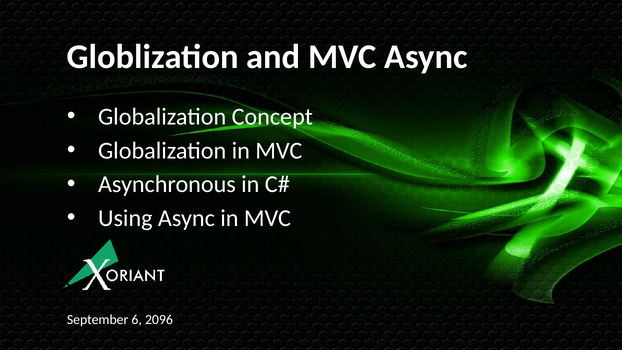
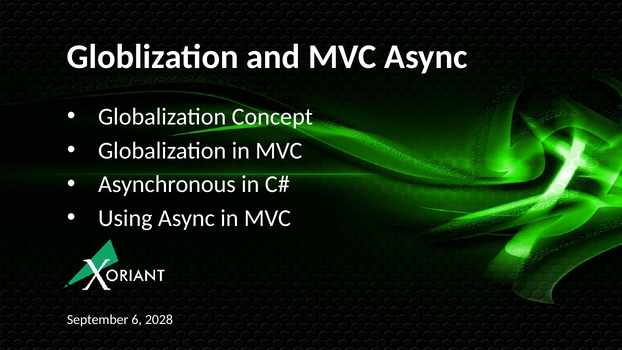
2096: 2096 -> 2028 (159, 319)
